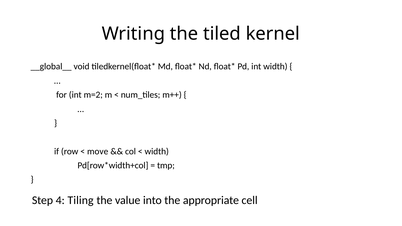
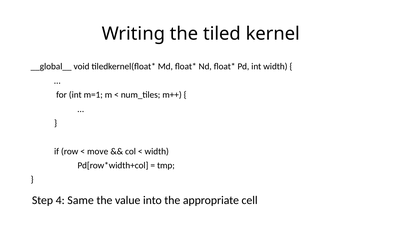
m=2: m=2 -> m=1 (93, 95)
Tiling: Tiling -> Same (81, 200)
